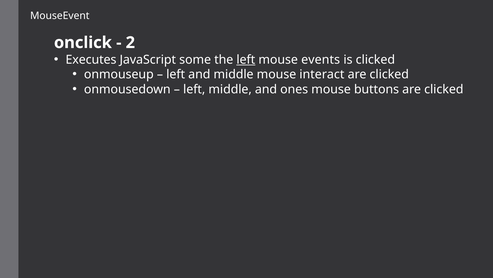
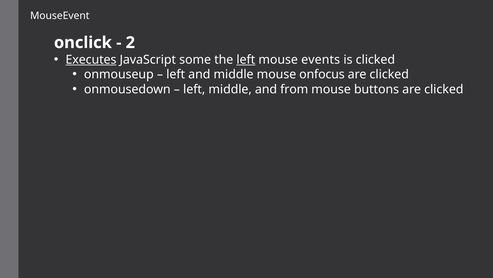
Executes underline: none -> present (91, 59)
interact: interact -> onfocus (322, 74)
ones: ones -> from (294, 89)
